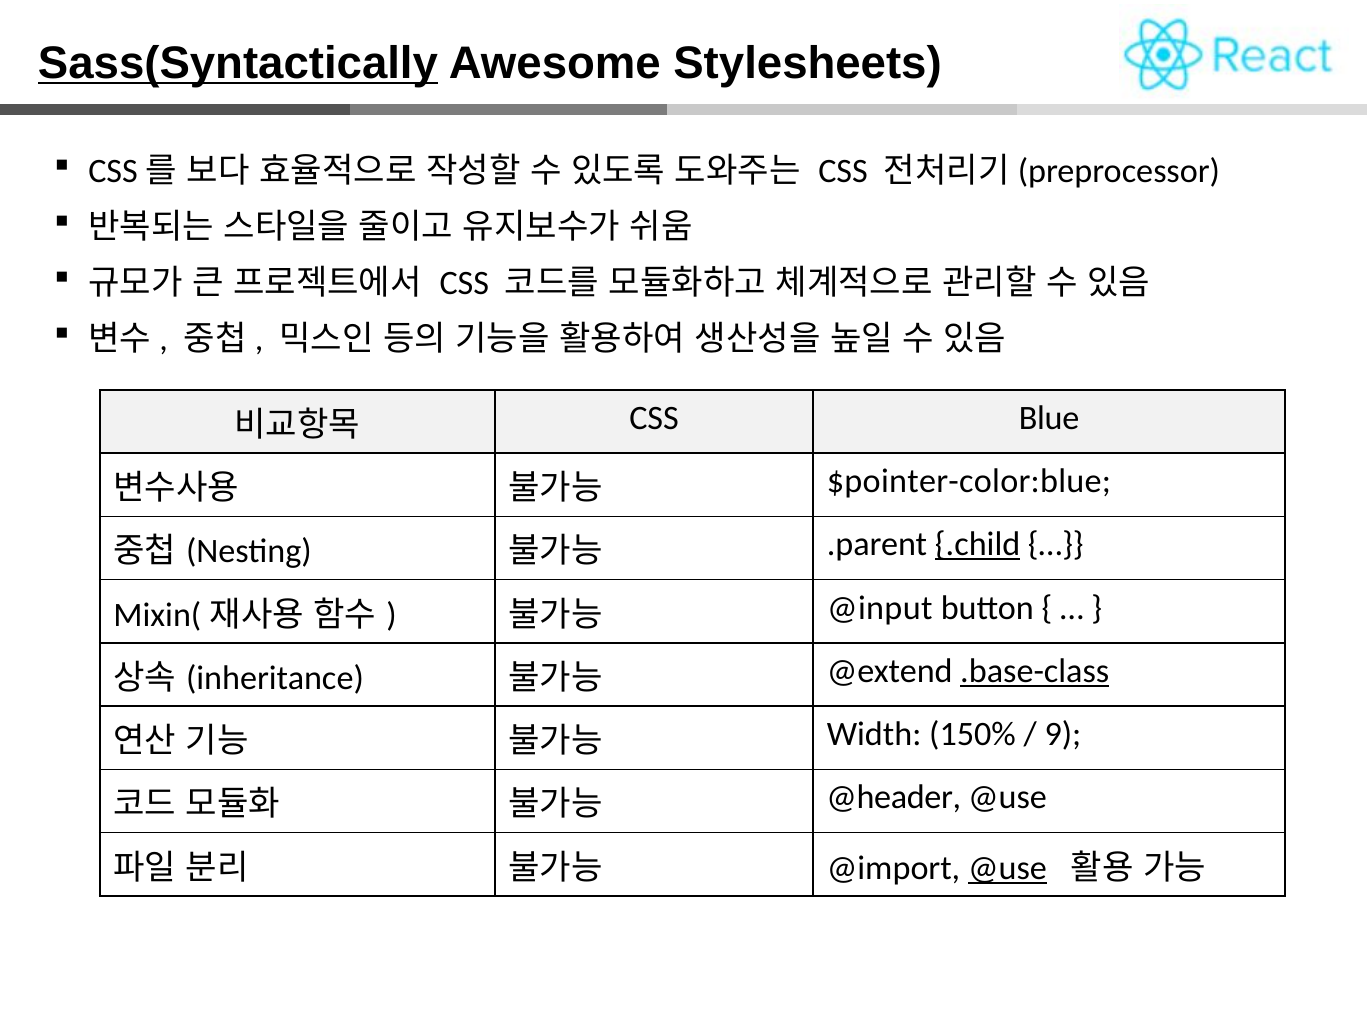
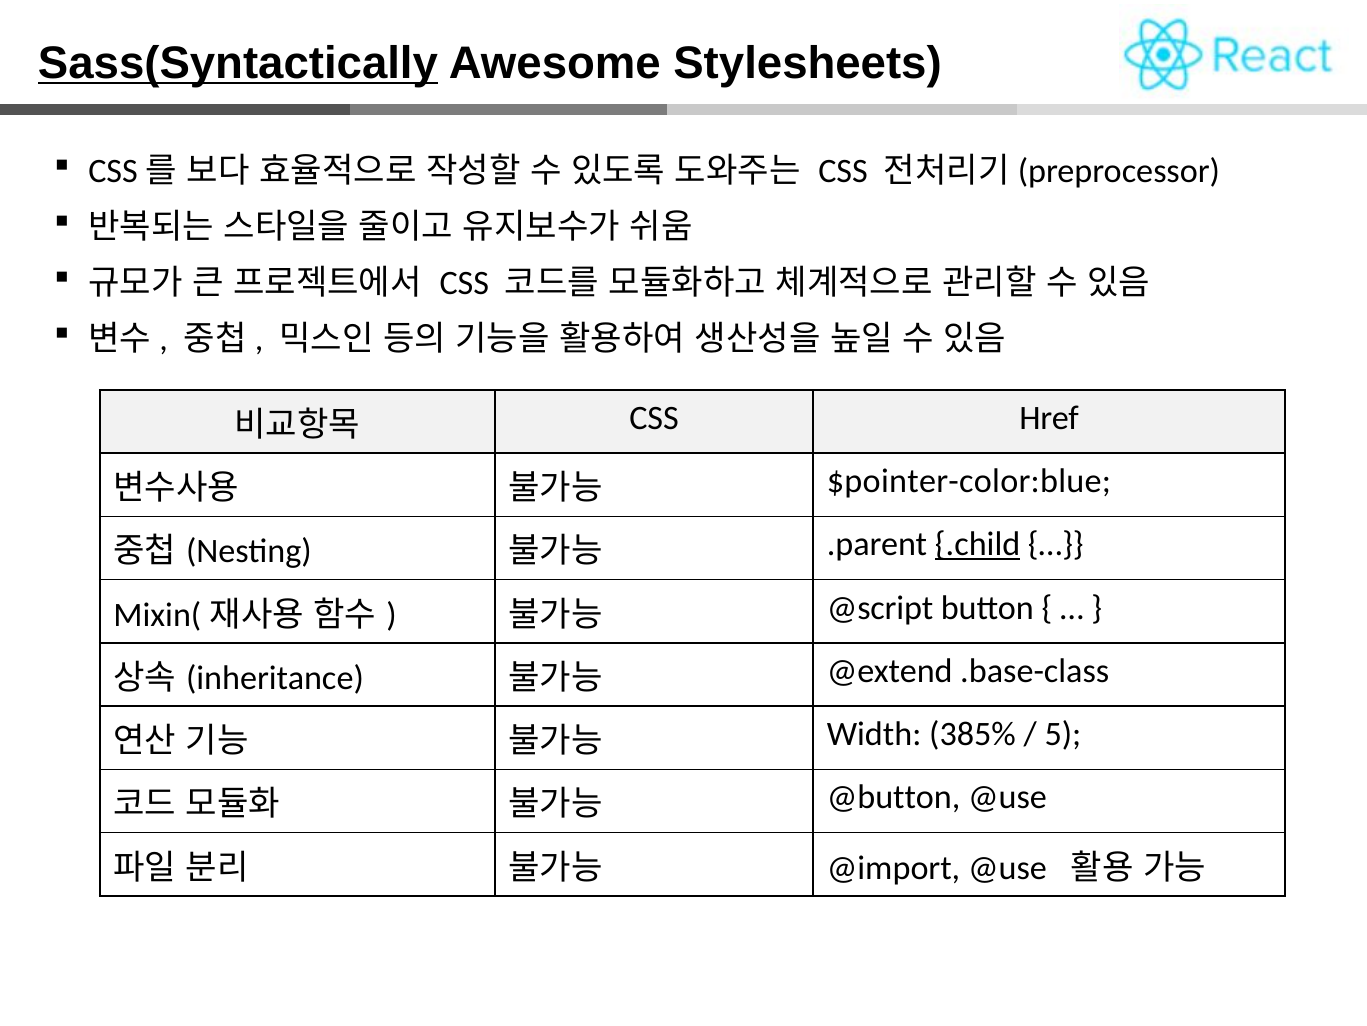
Blue: Blue -> Href (1049, 418)
@input: @input -> @script (880, 607)
.base-class underline: present -> none (1035, 671)
150%: 150% -> 385% (973, 734)
9: 9 -> 5 (1063, 734)
@header: @header -> @button (894, 797)
@use underline: present -> none (1007, 867)
